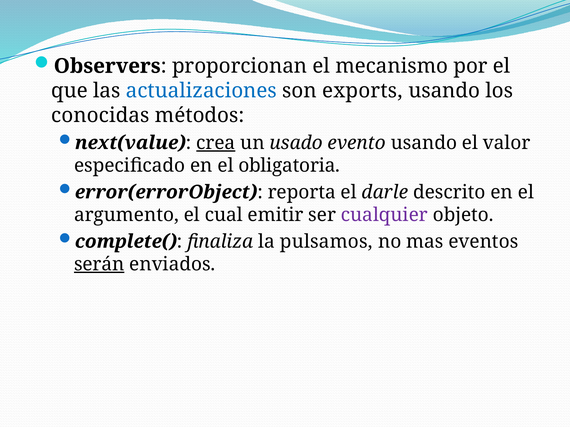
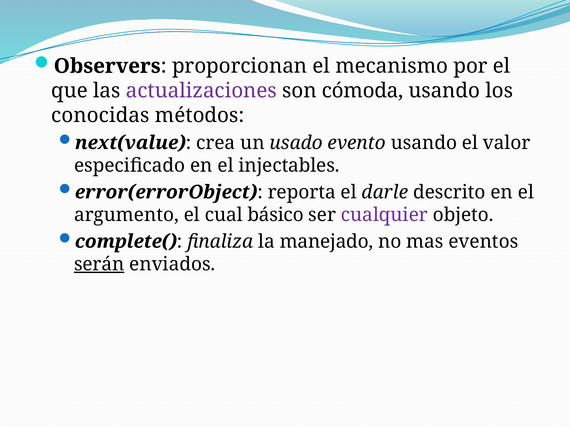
actualizaciones colour: blue -> purple (201, 91)
exports: exports -> cómoda (363, 91)
crea underline: present -> none (216, 143)
obligatoria: obligatoria -> injectables (289, 166)
emitir: emitir -> básico (276, 215)
pulsamos: pulsamos -> manejado (327, 242)
